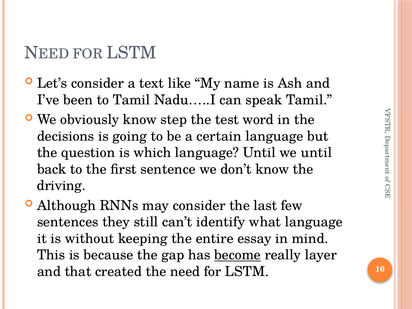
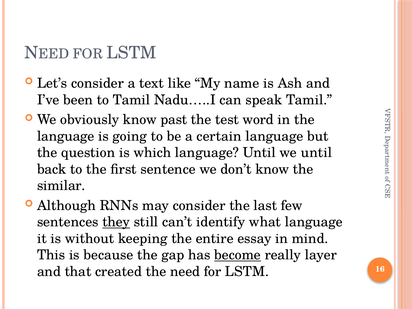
step: step -> past (174, 120)
decisions: decisions -> language (66, 136)
driving: driving -> similar (61, 186)
they underline: none -> present (116, 222)
